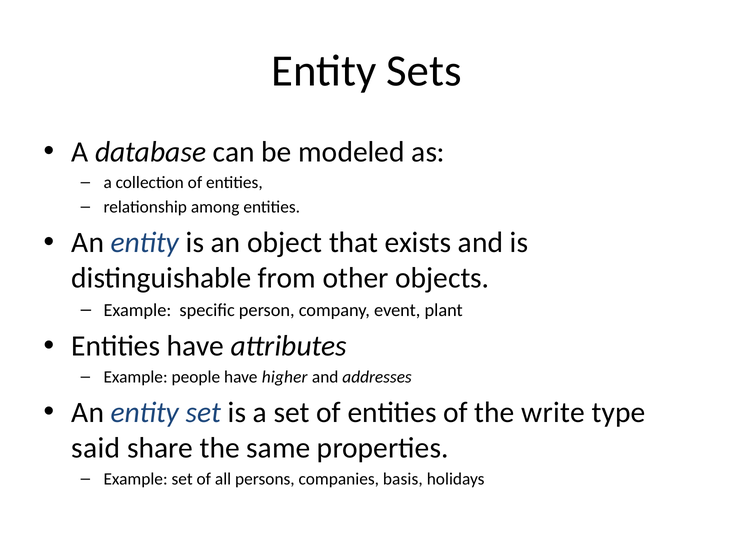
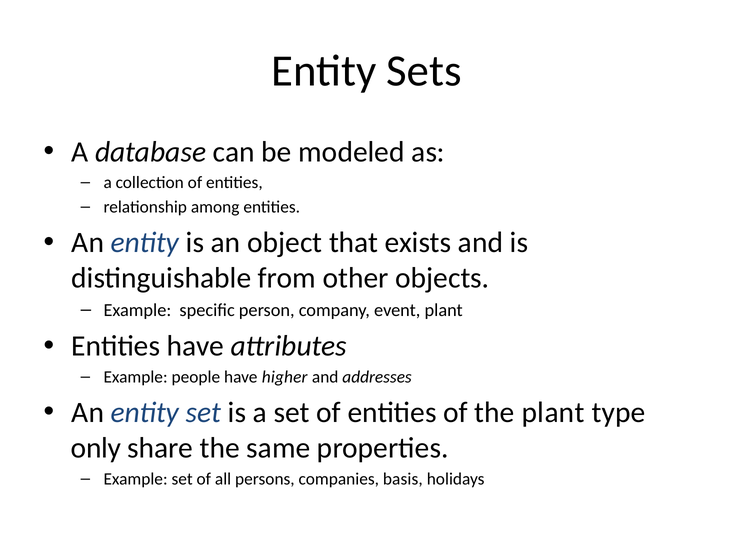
the write: write -> plant (553, 412)
said: said -> only (96, 448)
